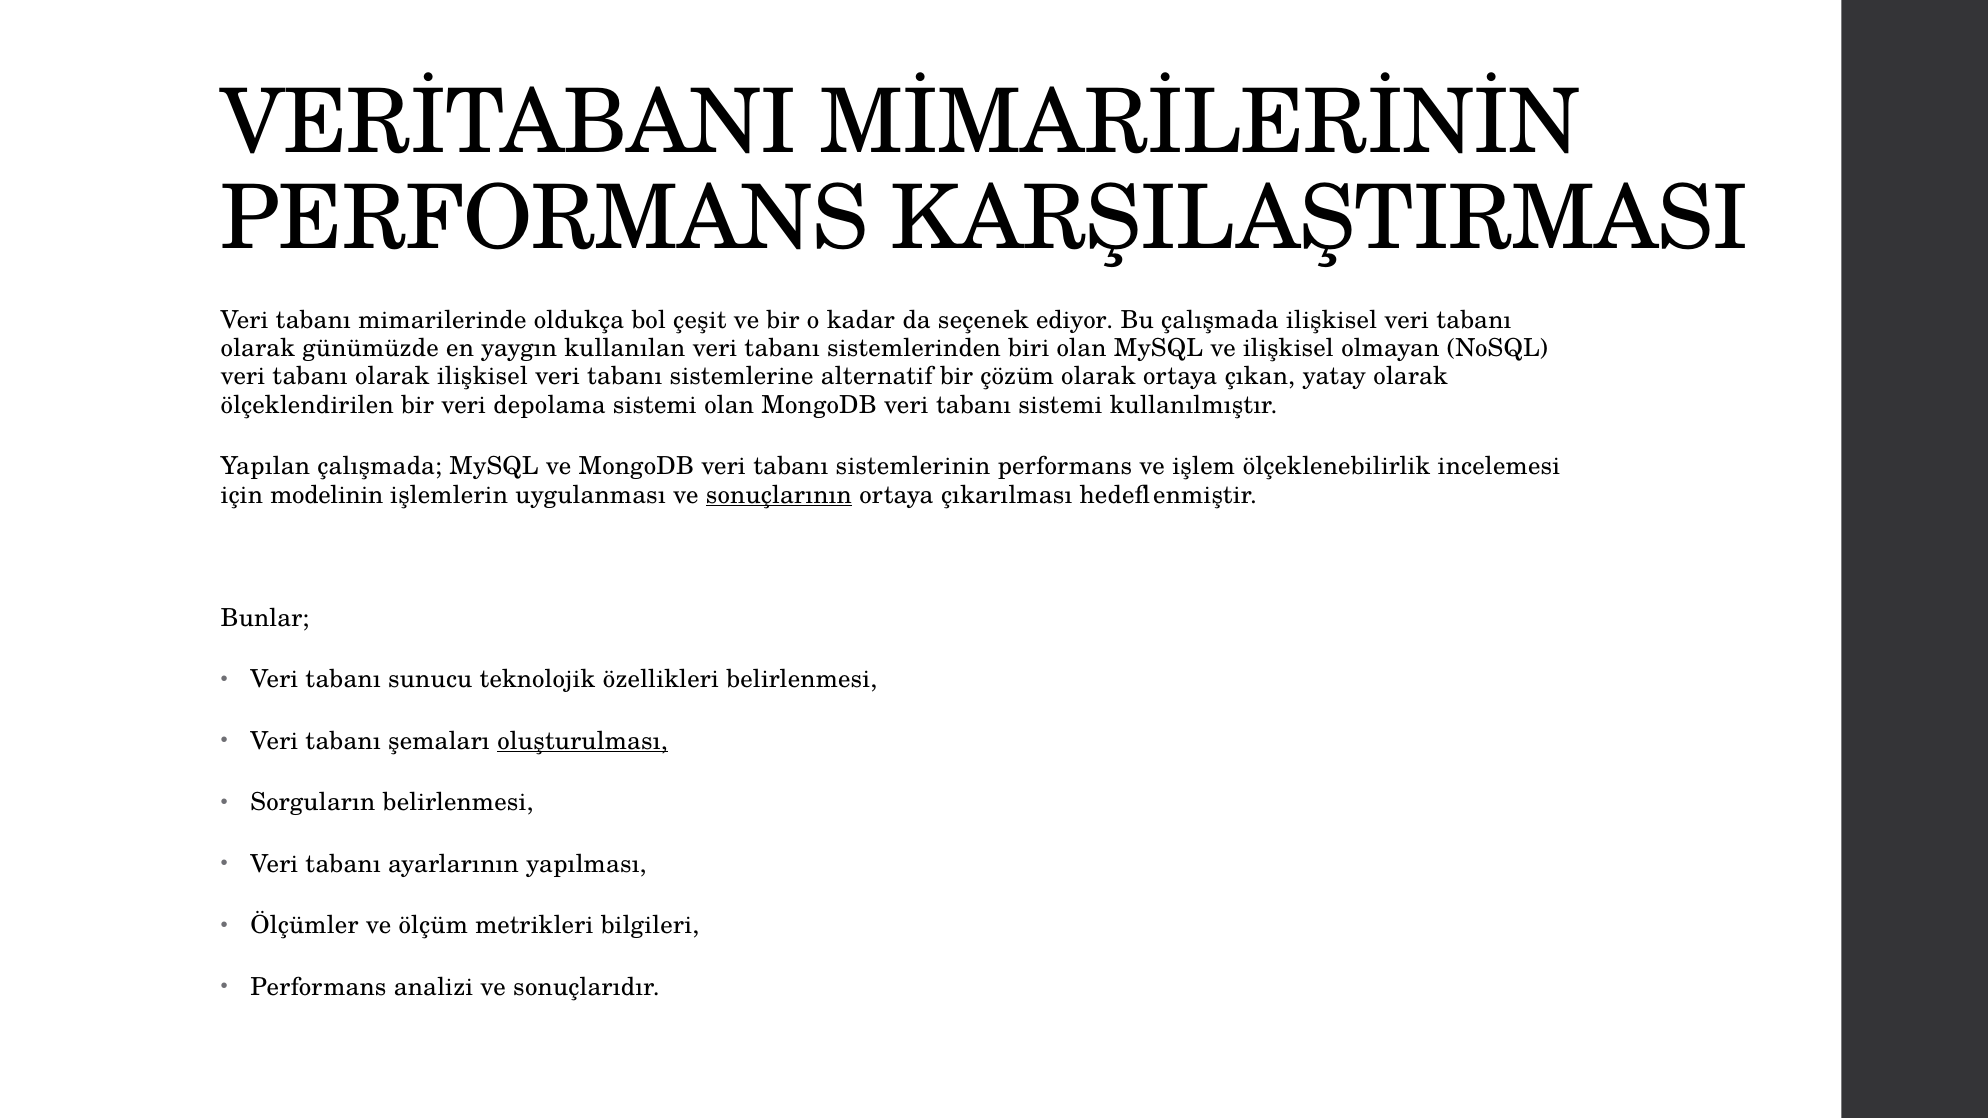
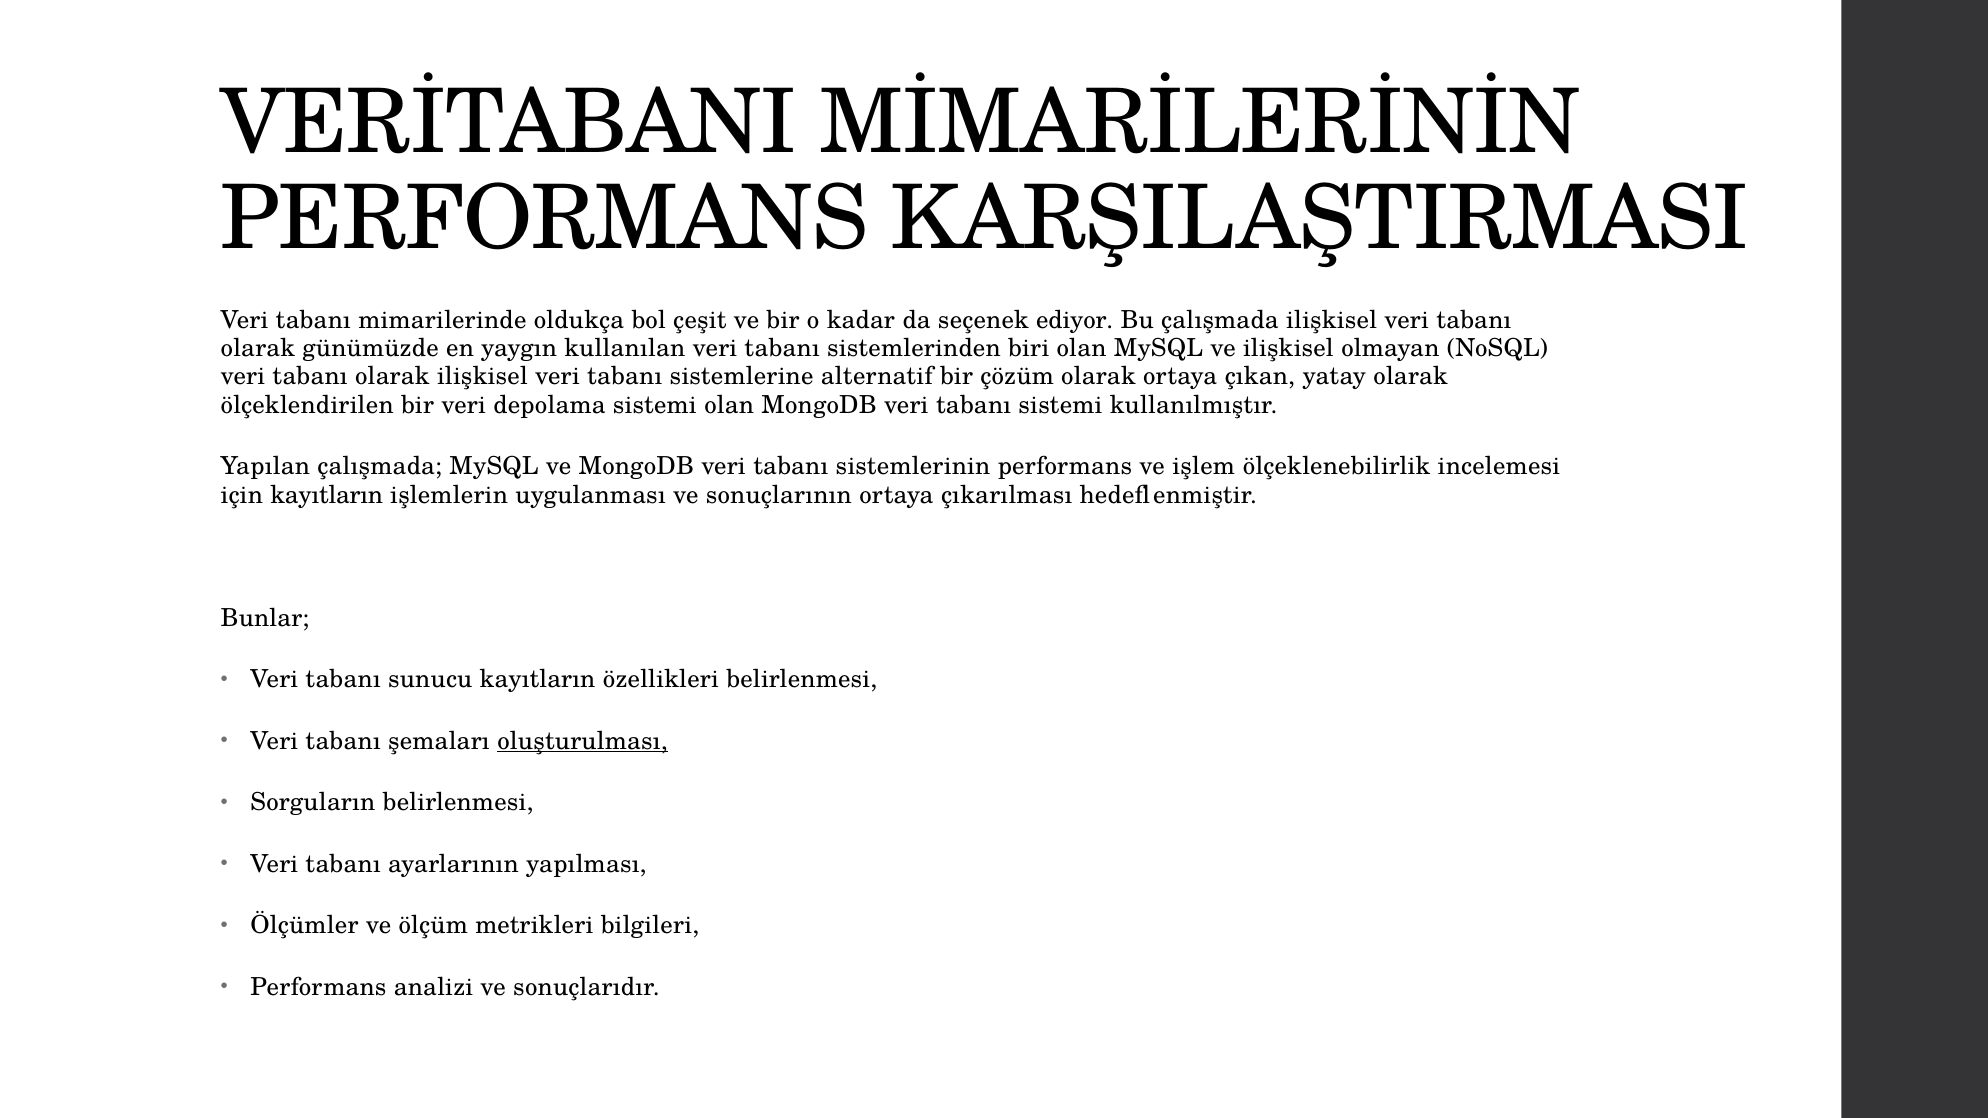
için modelinin: modelinin -> kayıtların (327, 495)
sonuçlarının underline: present -> none (779, 495)
sunucu teknolojik: teknolojik -> kayıtların (538, 680)
